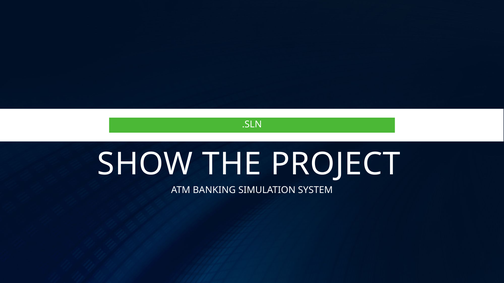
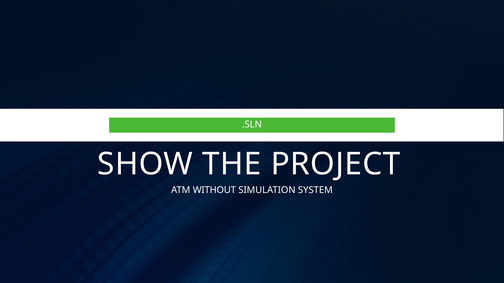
BANKING: BANKING -> WITHOUT (214, 190)
